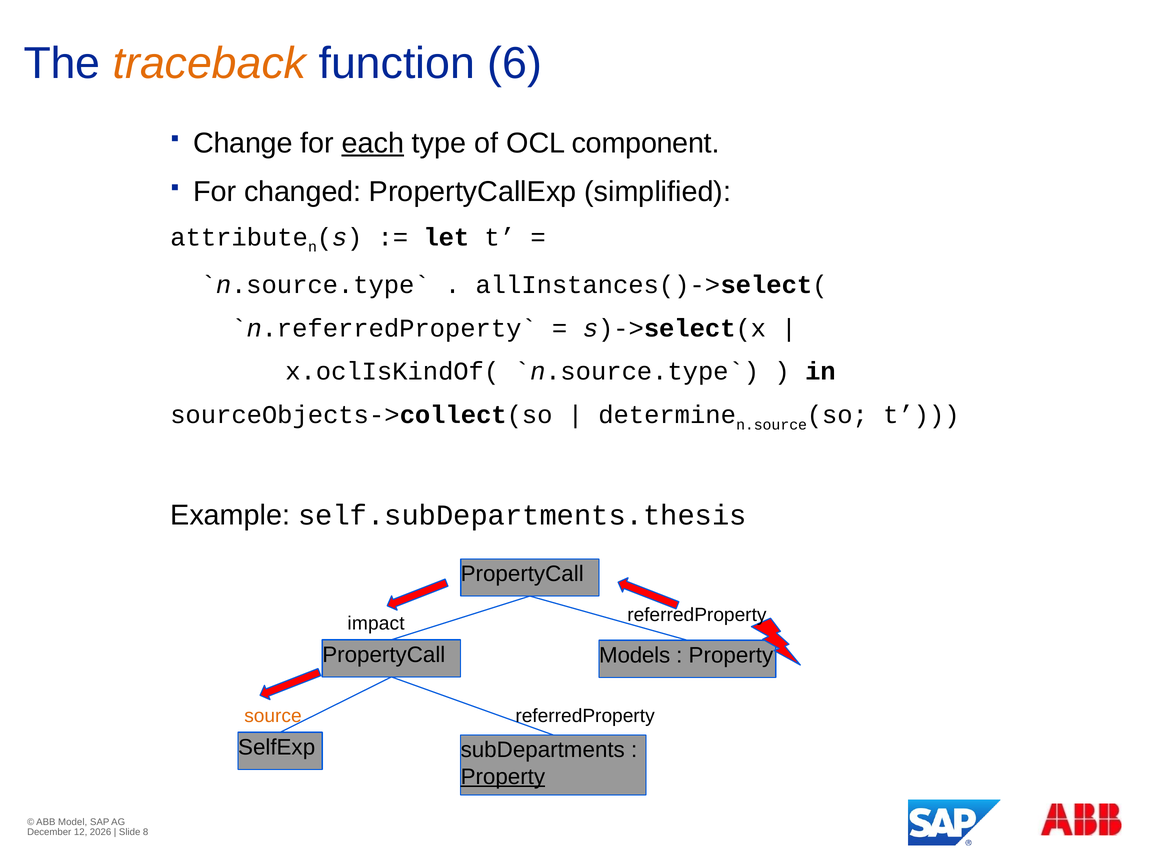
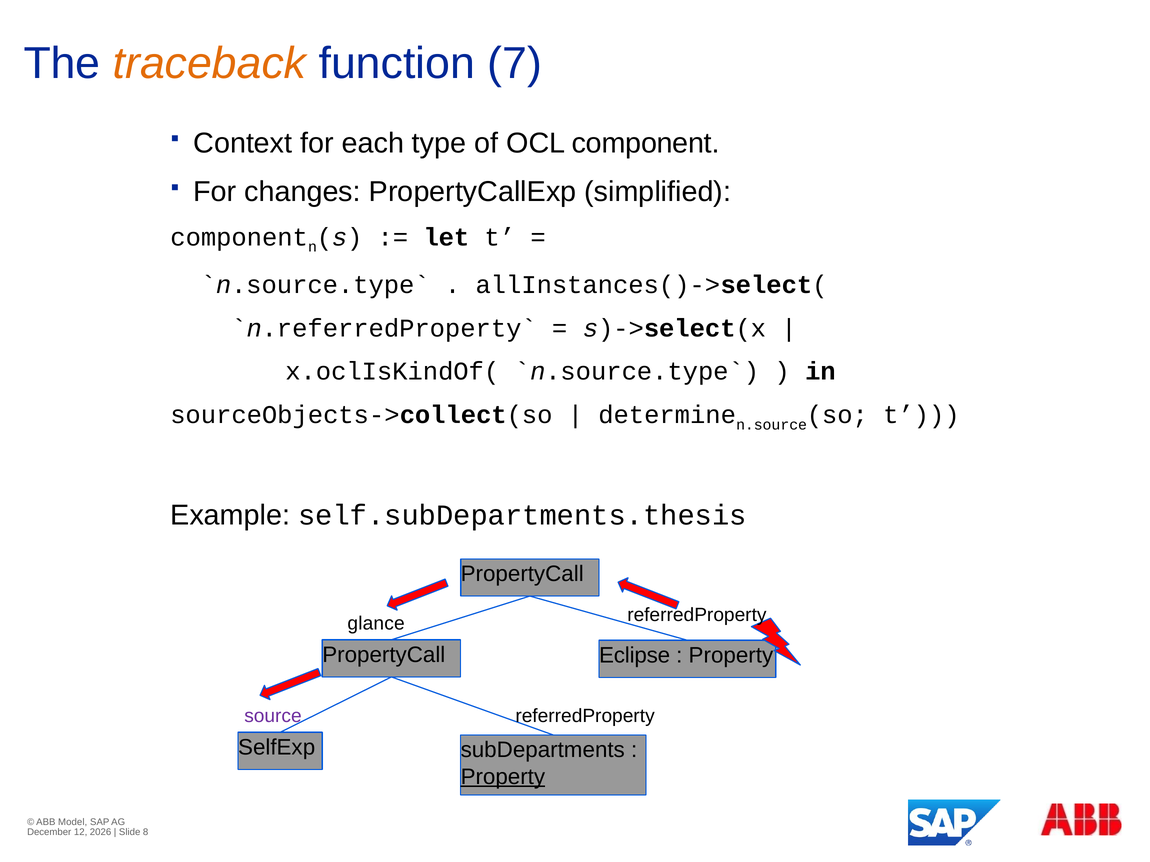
6: 6 -> 7 (515, 63)
Change: Change -> Context (243, 143)
each underline: present -> none (373, 143)
changed: changed -> changes (303, 192)
attribute: attribute -> component (239, 237)
impact: impact -> glance (376, 624)
Models: Models -> Eclipse (635, 656)
source colour: orange -> purple (273, 716)
